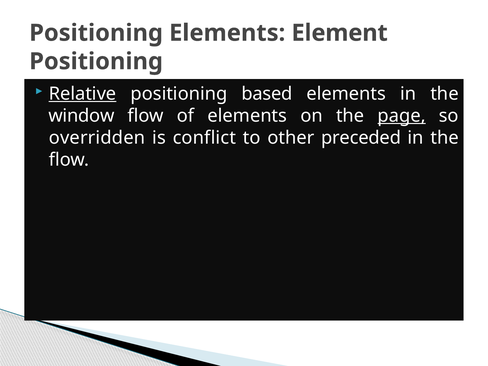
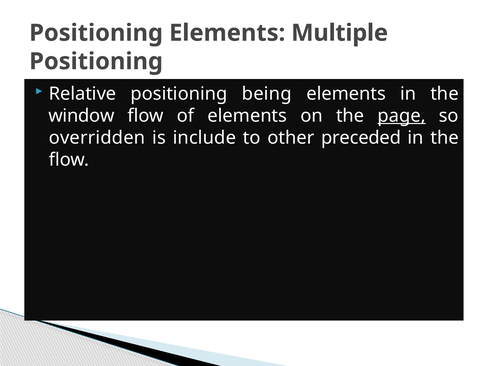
Element: Element -> Multiple (340, 33)
Relative underline: present -> none (83, 94)
based: based -> being (267, 94)
conflict: conflict -> include (204, 138)
